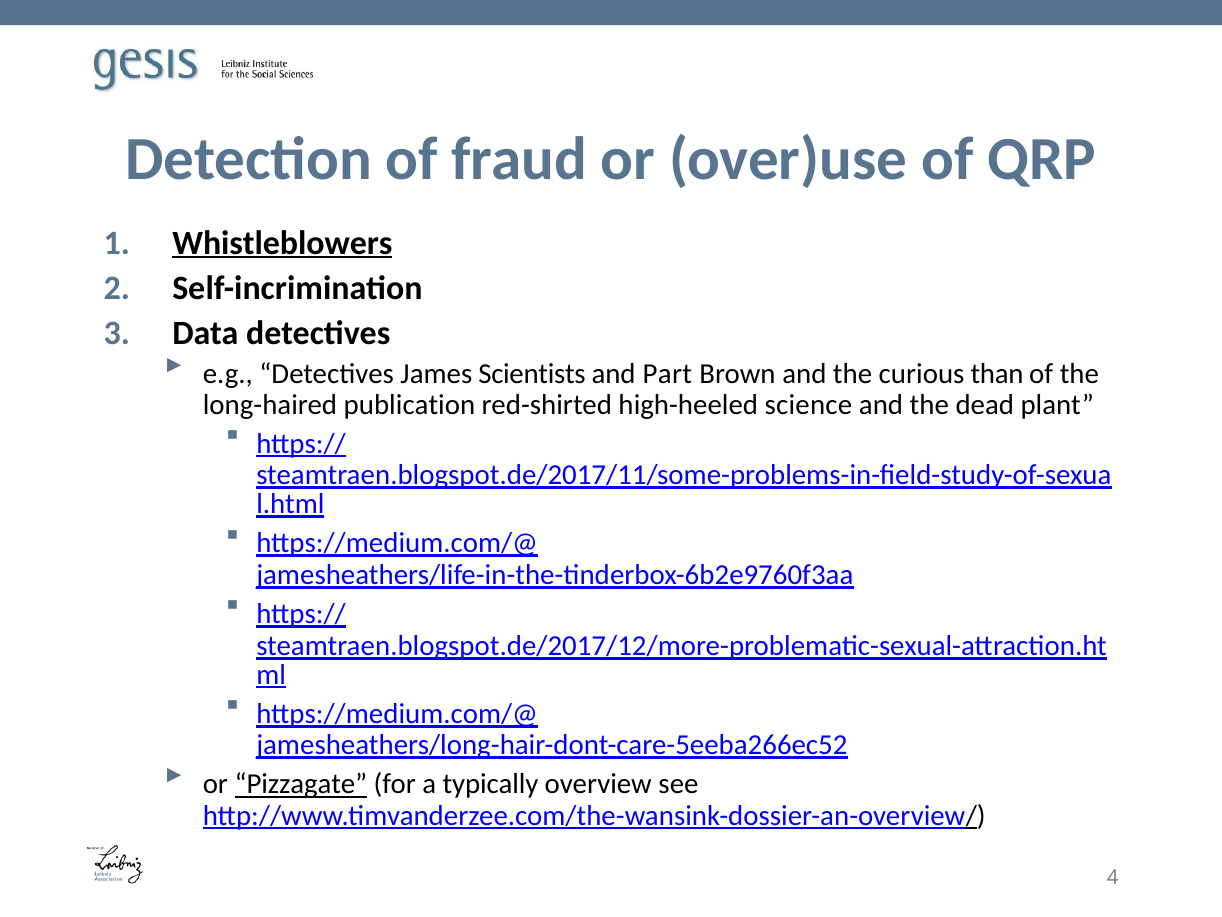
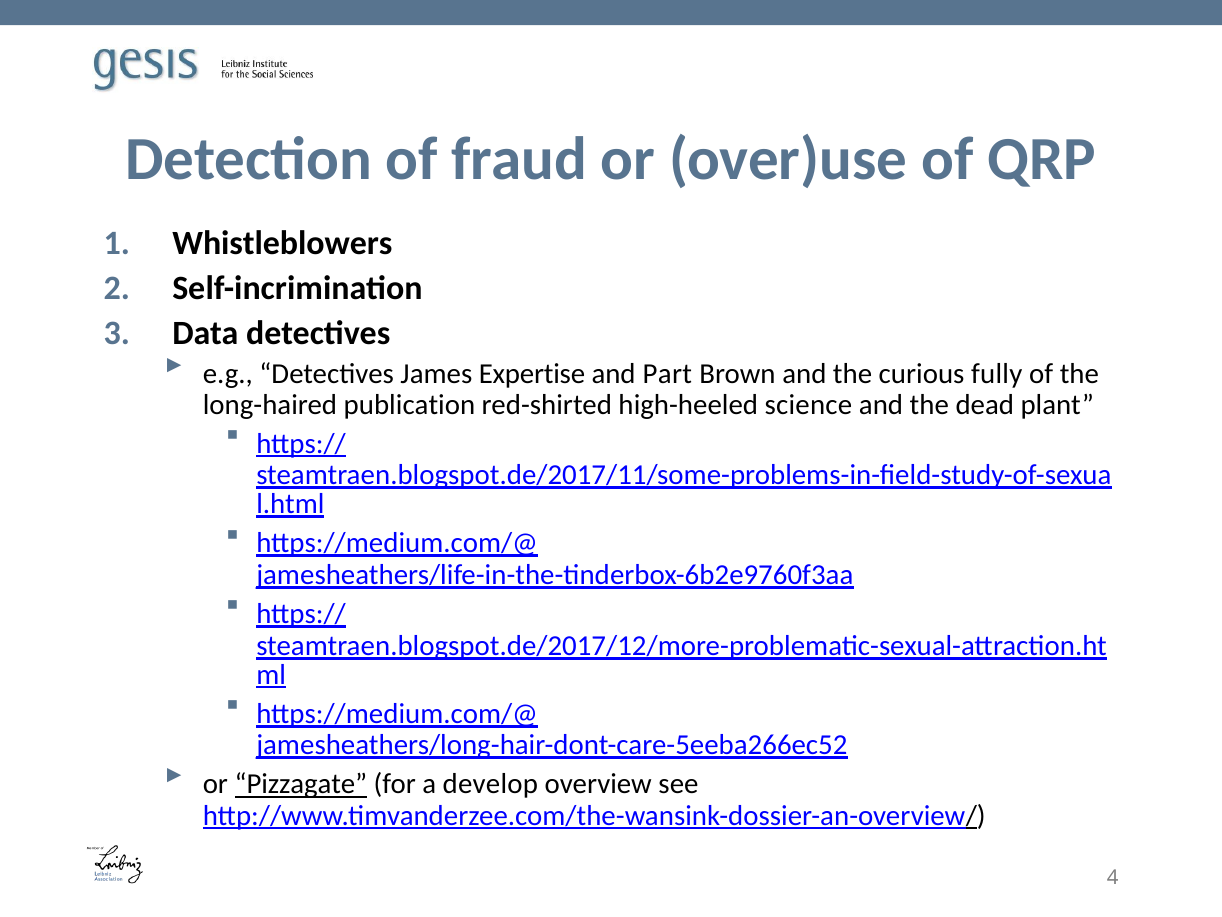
Whistleblowers underline: present -> none (282, 243)
Scientists: Scientists -> Expertise (532, 374)
than: than -> fully (997, 374)
typically: typically -> develop (490, 784)
